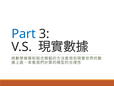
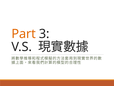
Part colour: blue -> orange (24, 34)
